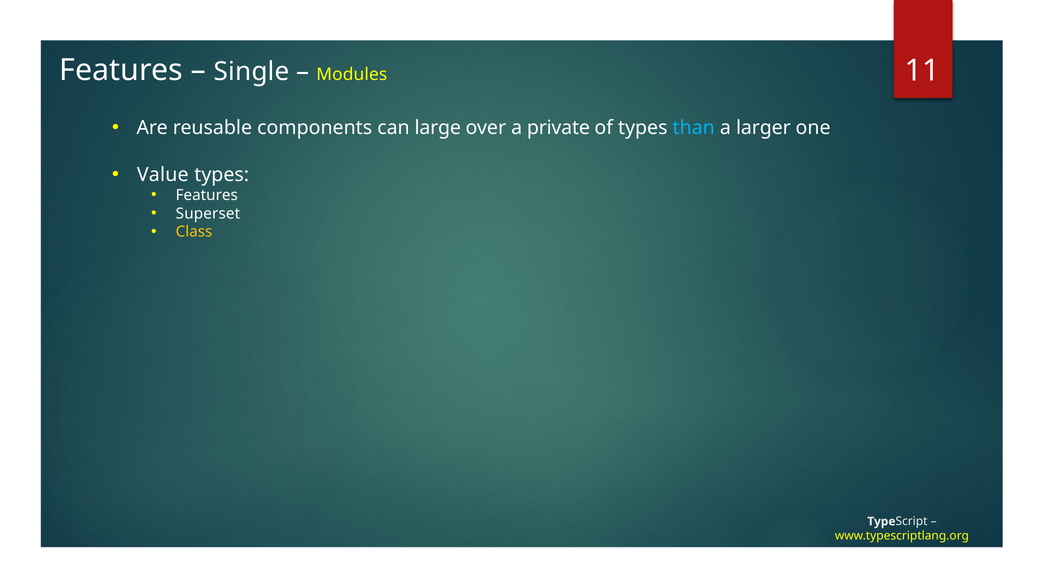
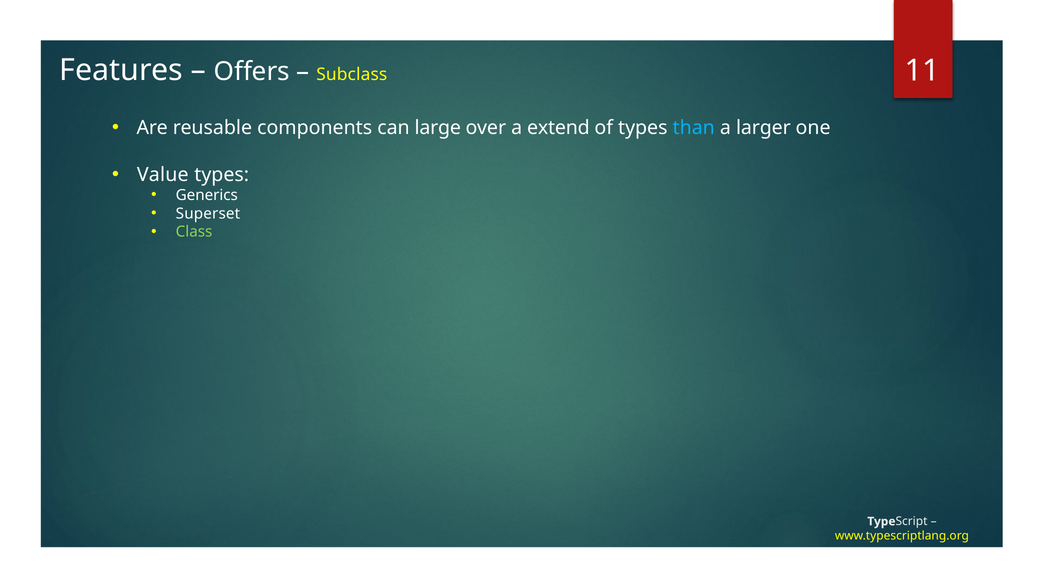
Single: Single -> Offers (252, 72)
Modules: Modules -> Subclass (352, 75)
private: private -> extend (558, 127)
Features: Features -> Generics (207, 195)
Class colour: yellow -> light green (194, 232)
